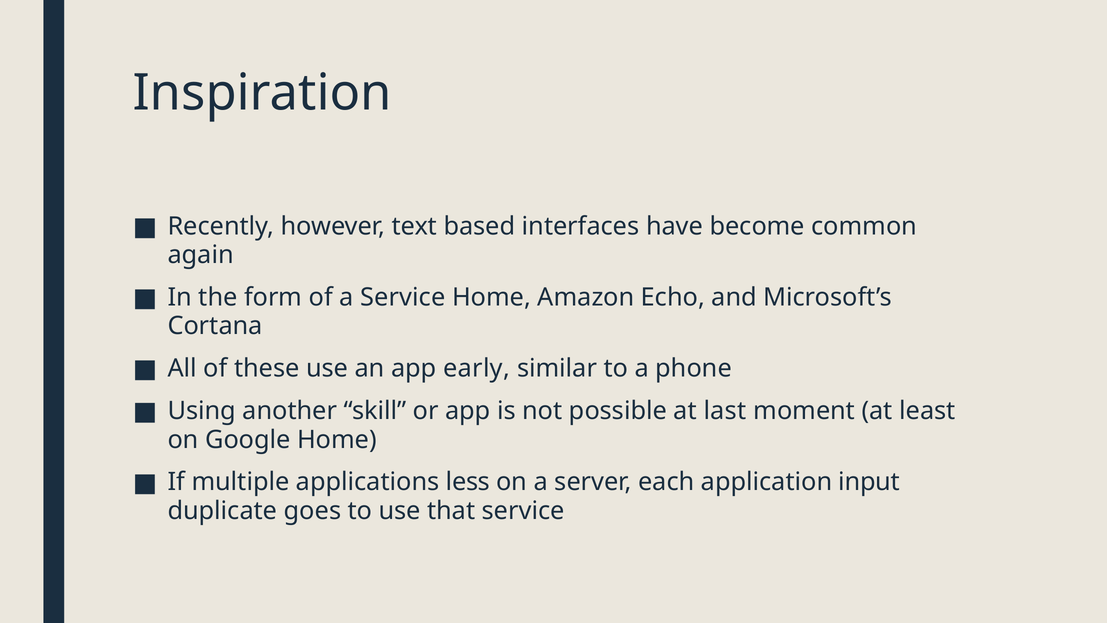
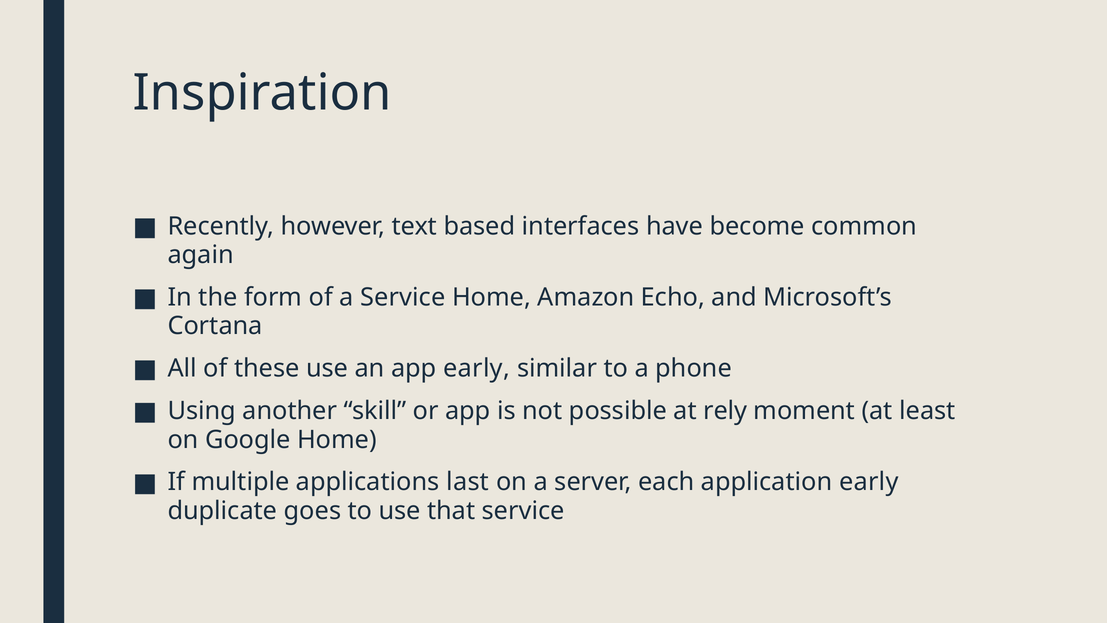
last: last -> rely (725, 411)
less: less -> last (468, 482)
application input: input -> early (869, 482)
